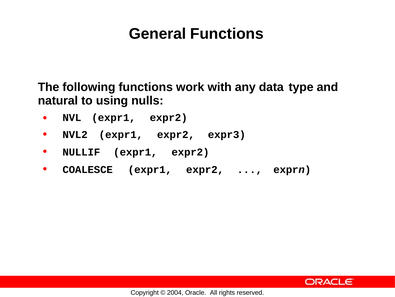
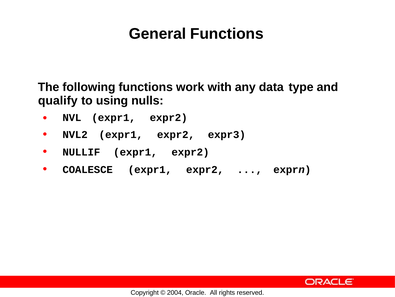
natural: natural -> qualify (58, 100)
